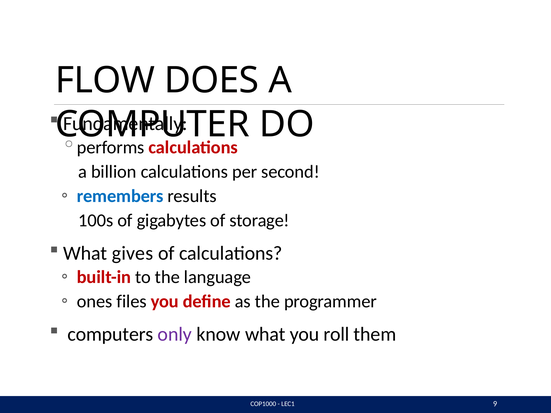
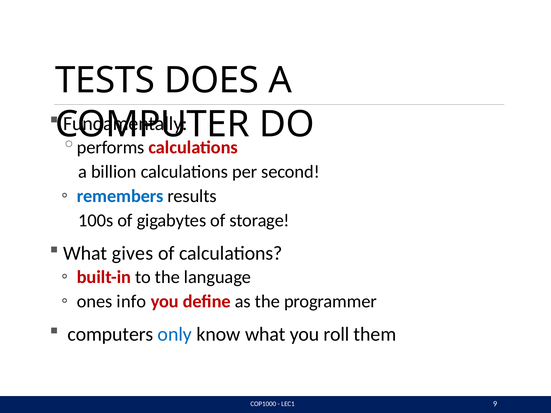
FLOW: FLOW -> TESTS (105, 80)
files: files -> info (131, 302)
only colour: purple -> blue (175, 335)
